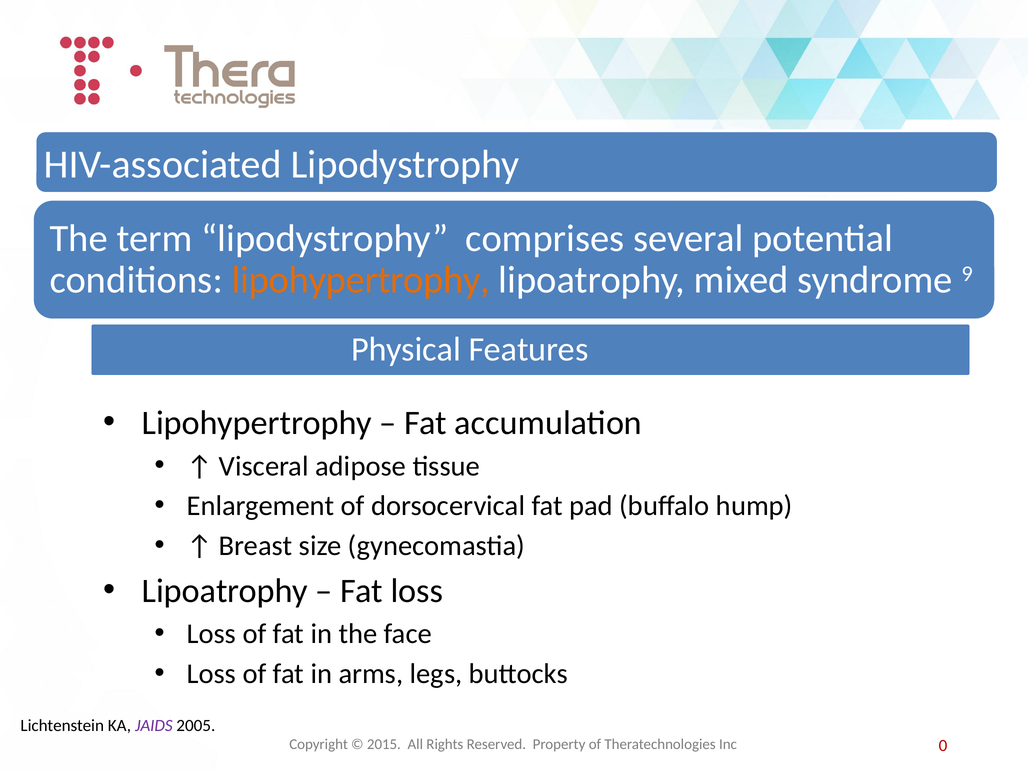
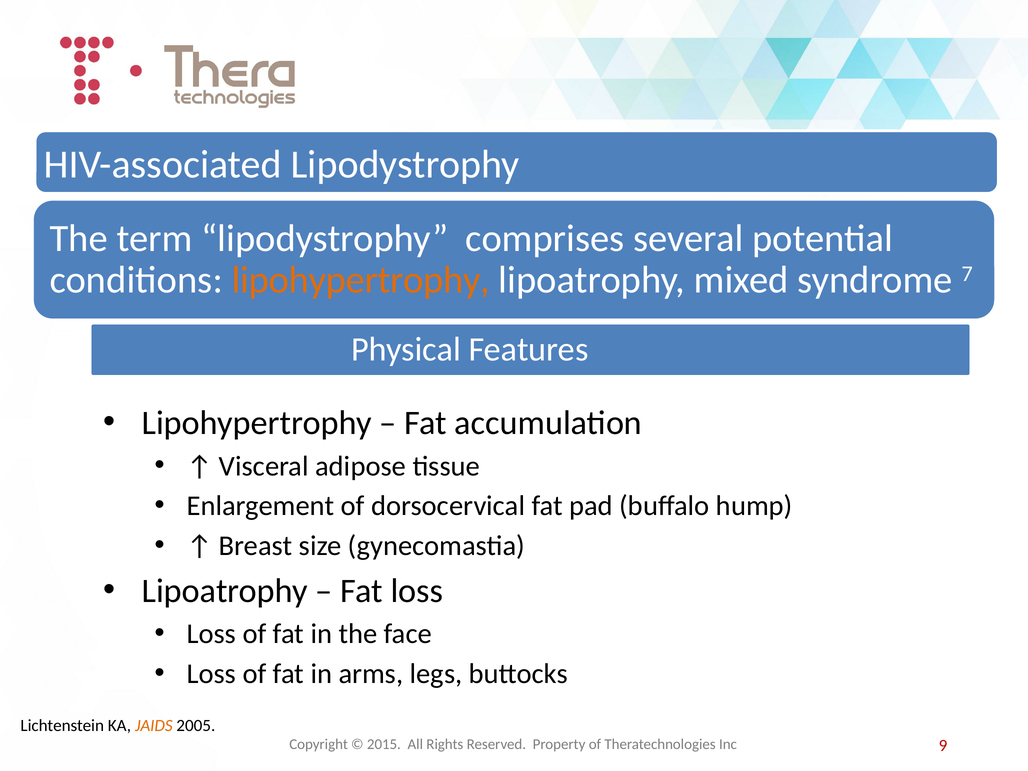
9: 9 -> 7 (967, 274)
JAIDS colour: purple -> orange (154, 726)
0: 0 -> 9 (943, 746)
